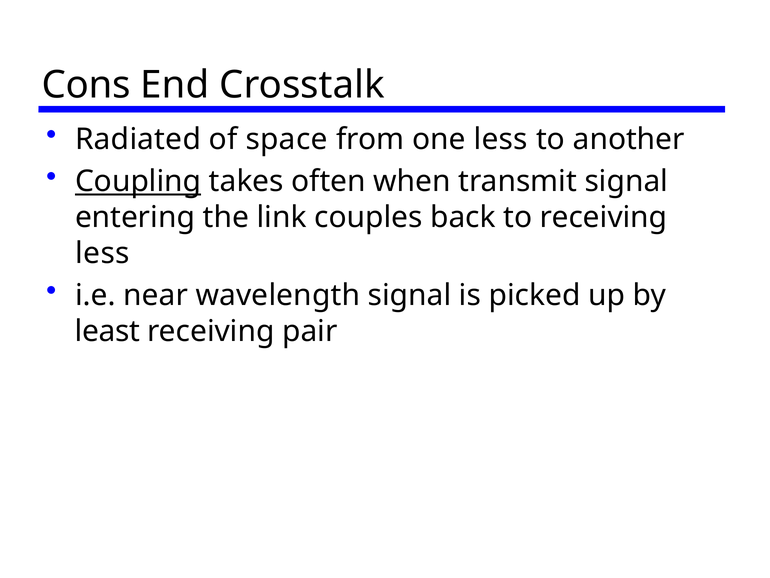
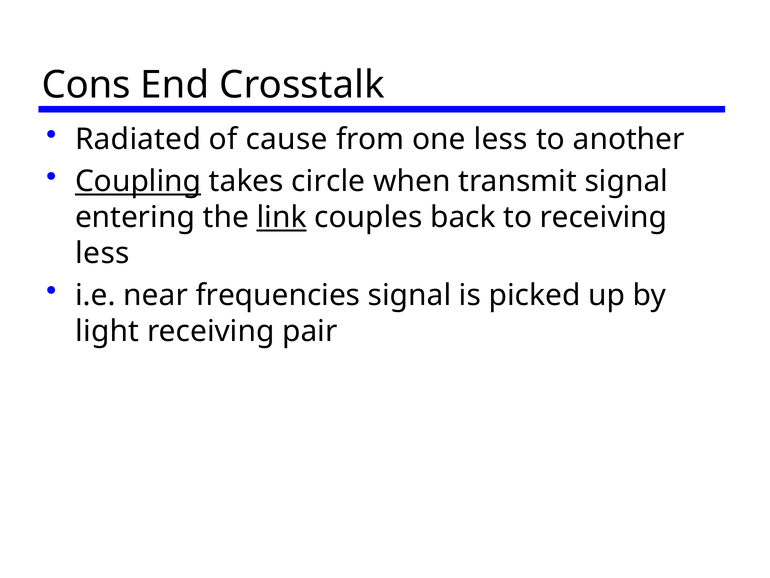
space: space -> cause (287, 139)
often: often -> circle (328, 181)
link underline: none -> present (282, 217)
wavelength: wavelength -> frequencies (278, 295)
least: least -> light (107, 331)
